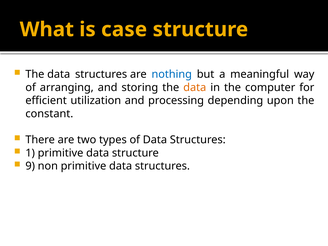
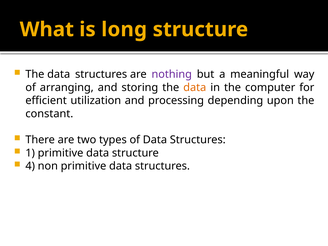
case: case -> long (124, 29)
nothing colour: blue -> purple (172, 74)
9: 9 -> 4 (30, 166)
